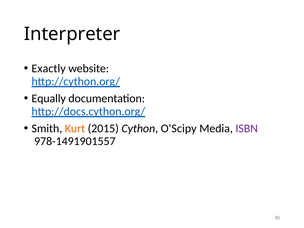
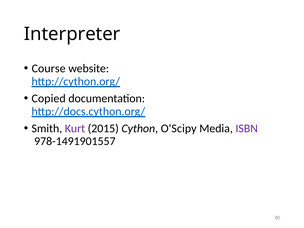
Exactly: Exactly -> Course (49, 69)
Equally: Equally -> Copied (49, 99)
Kurt colour: orange -> purple (75, 129)
